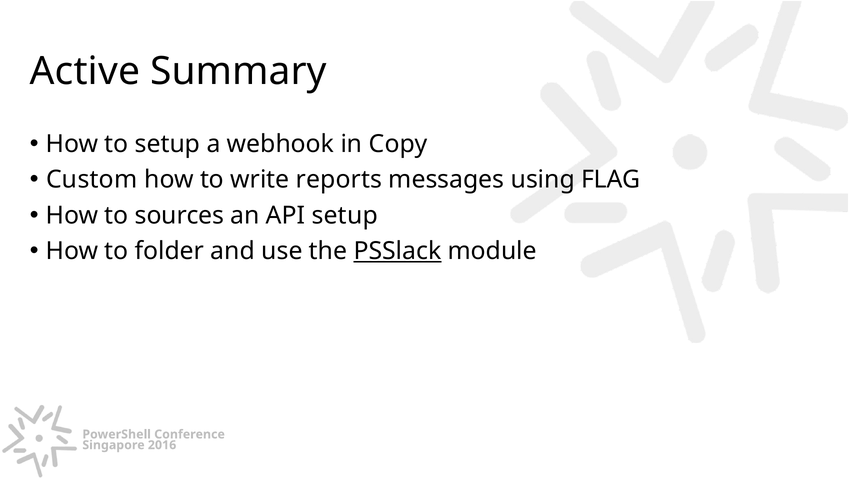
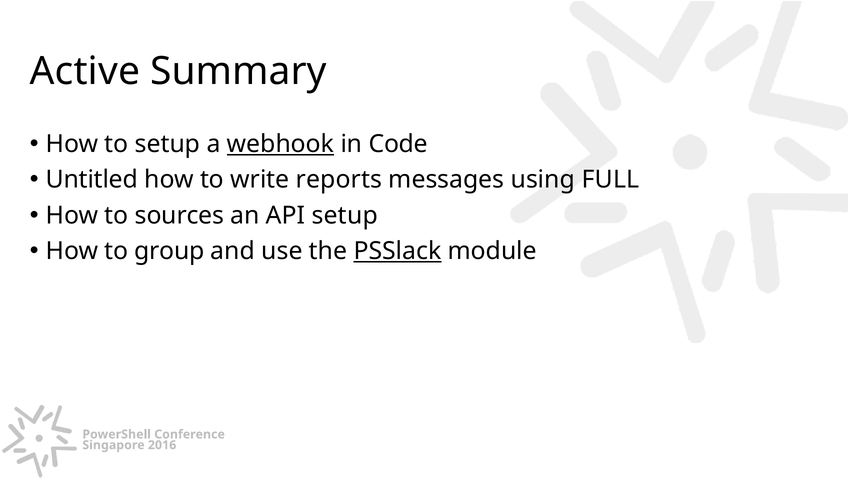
webhook underline: none -> present (281, 144)
Copy: Copy -> Code (398, 144)
Custom: Custom -> Untitled (92, 180)
FLAG: FLAG -> FULL (611, 180)
folder: folder -> group (170, 251)
